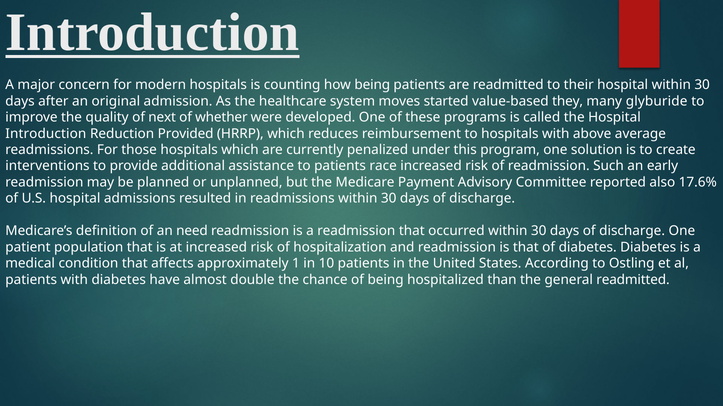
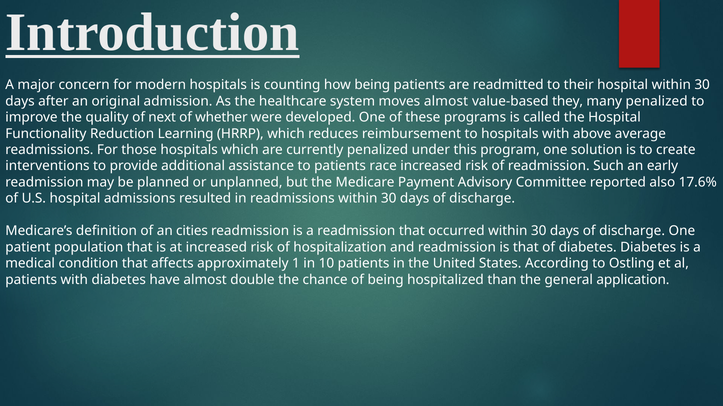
moves started: started -> almost (446, 101)
many glyburide: glyburide -> penalized (657, 101)
Introduction: Introduction -> Functionality (46, 134)
Provided: Provided -> Learning (186, 134)
need: need -> cities (192, 231)
general readmitted: readmitted -> application (633, 280)
